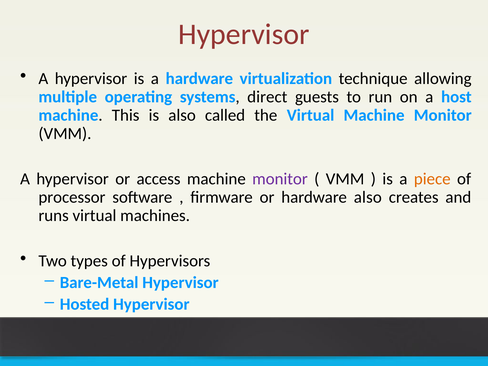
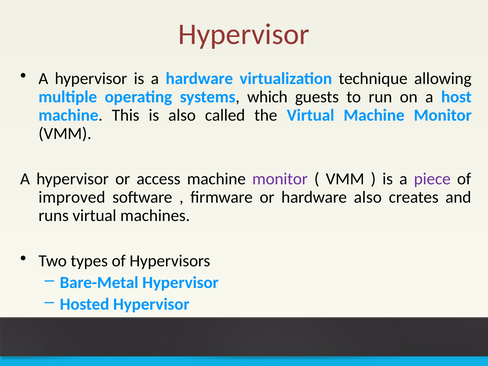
direct: direct -> which (267, 97)
piece colour: orange -> purple (432, 179)
processor: processor -> improved (72, 197)
